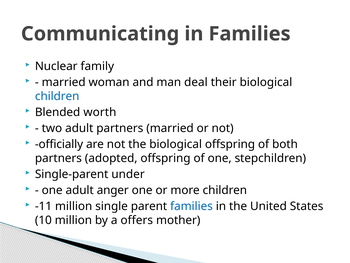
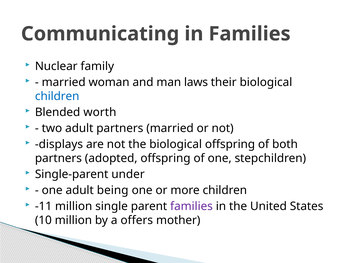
deal: deal -> laws (196, 82)
officially: officially -> displays (59, 144)
anger: anger -> being (113, 190)
families colour: blue -> purple (191, 206)
